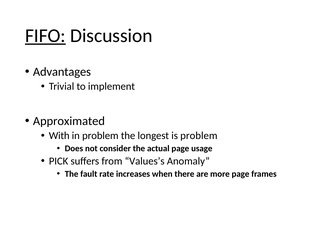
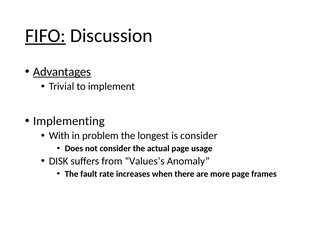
Advantages underline: none -> present (62, 72)
Approximated: Approximated -> Implementing (69, 121)
is problem: problem -> consider (199, 135)
PICK: PICK -> DISK (59, 161)
